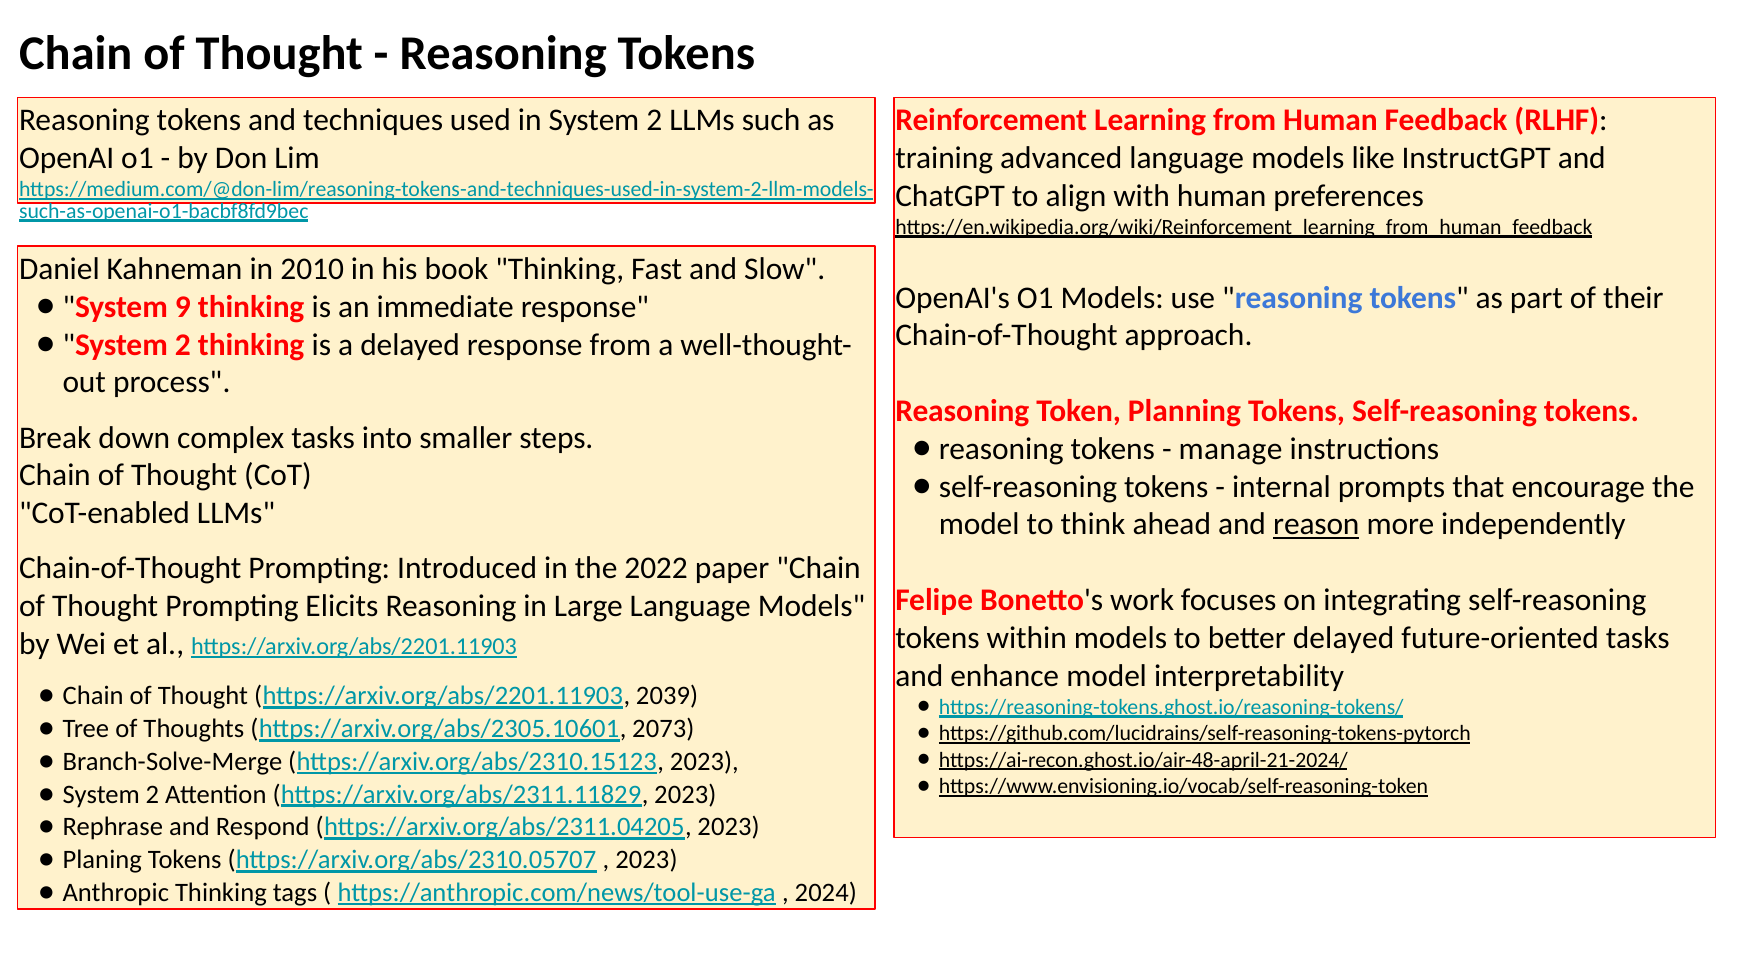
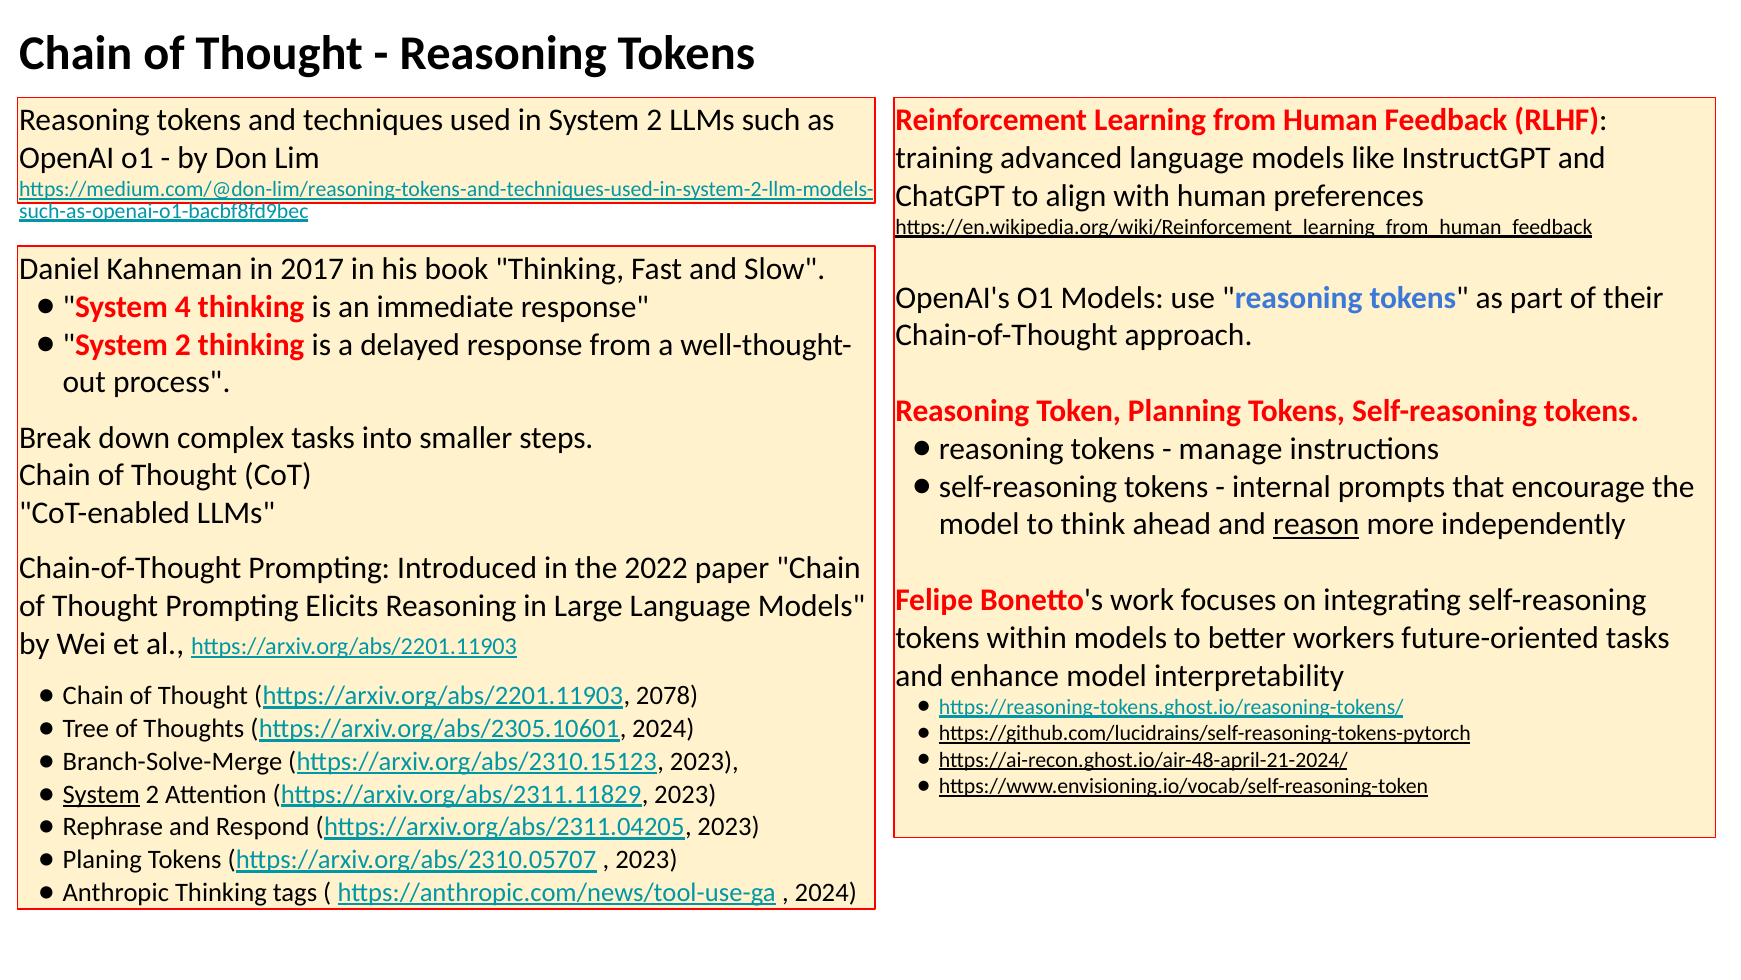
2010: 2010 -> 2017 (312, 269)
9: 9 -> 4 (183, 307)
better delayed: delayed -> workers (1344, 637)
2039: 2039 -> 2078 (667, 696)
https://arxiv.org/abs/2305.10601 2073: 2073 -> 2024 (663, 728)
System underline: none -> present (101, 794)
